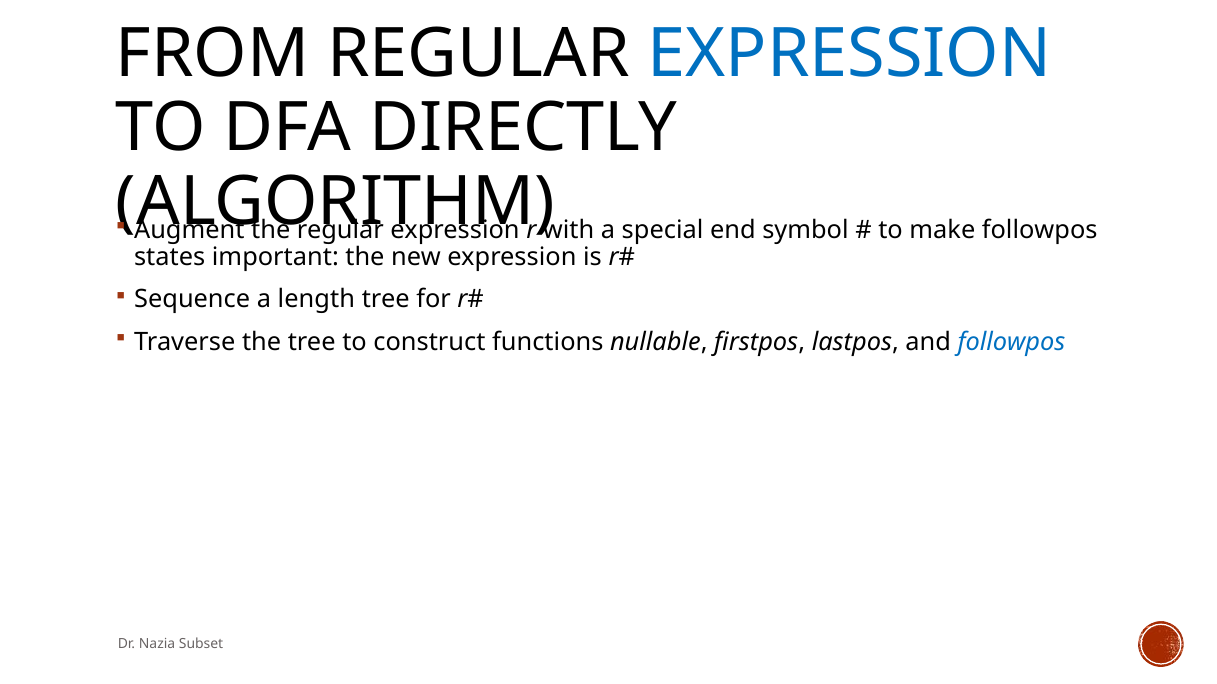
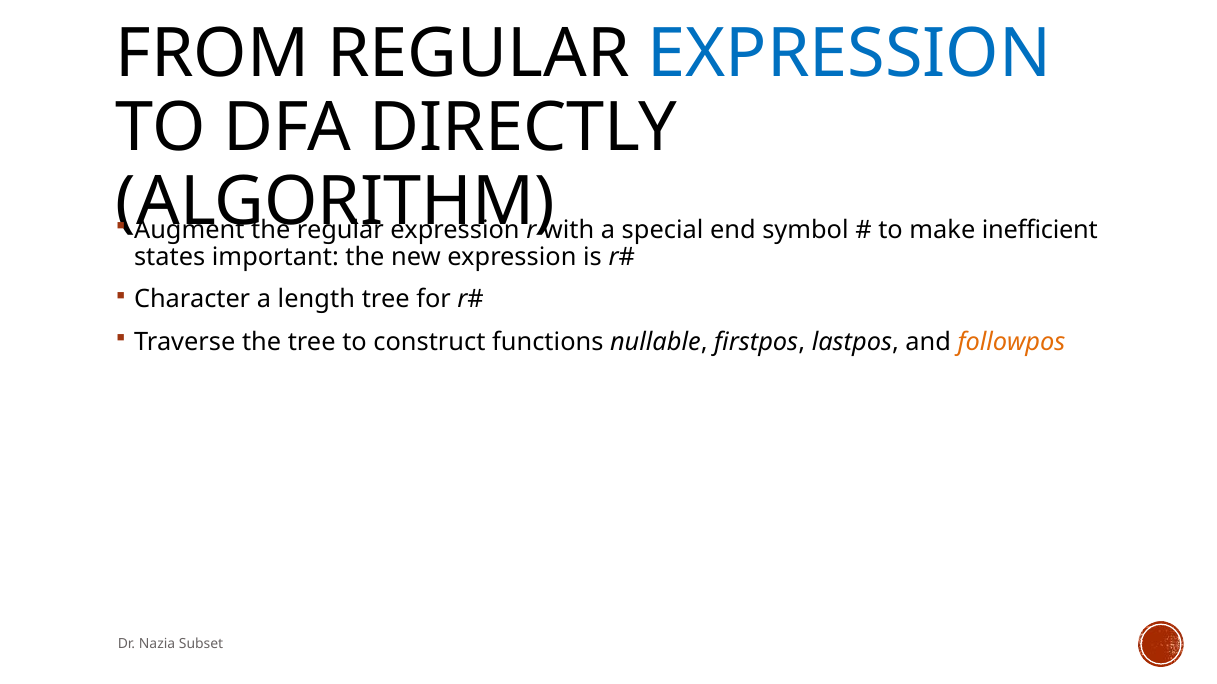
make followpos: followpos -> inefficient (1040, 230)
Sequence: Sequence -> Character (192, 300)
followpos colour: blue -> orange (1011, 342)
